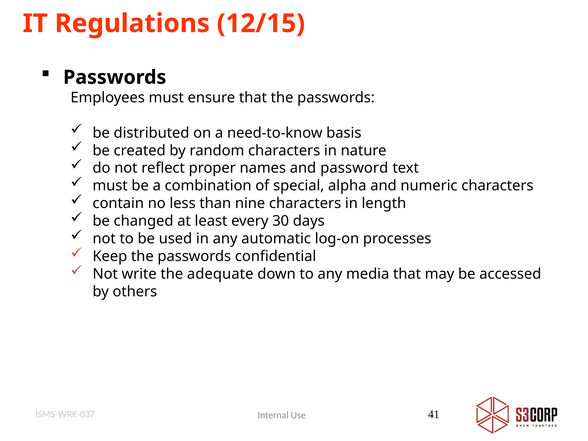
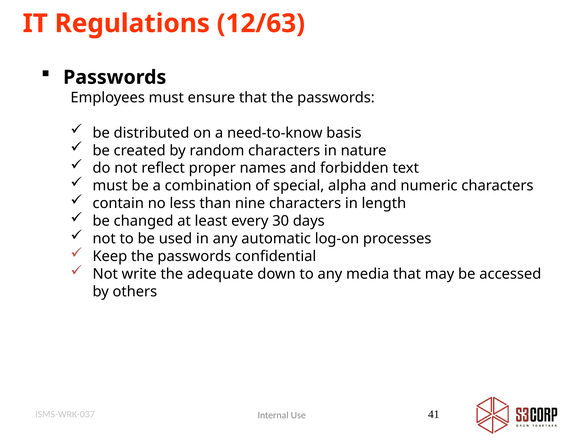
12/15: 12/15 -> 12/63 (261, 23)
password: password -> forbidden (354, 168)
